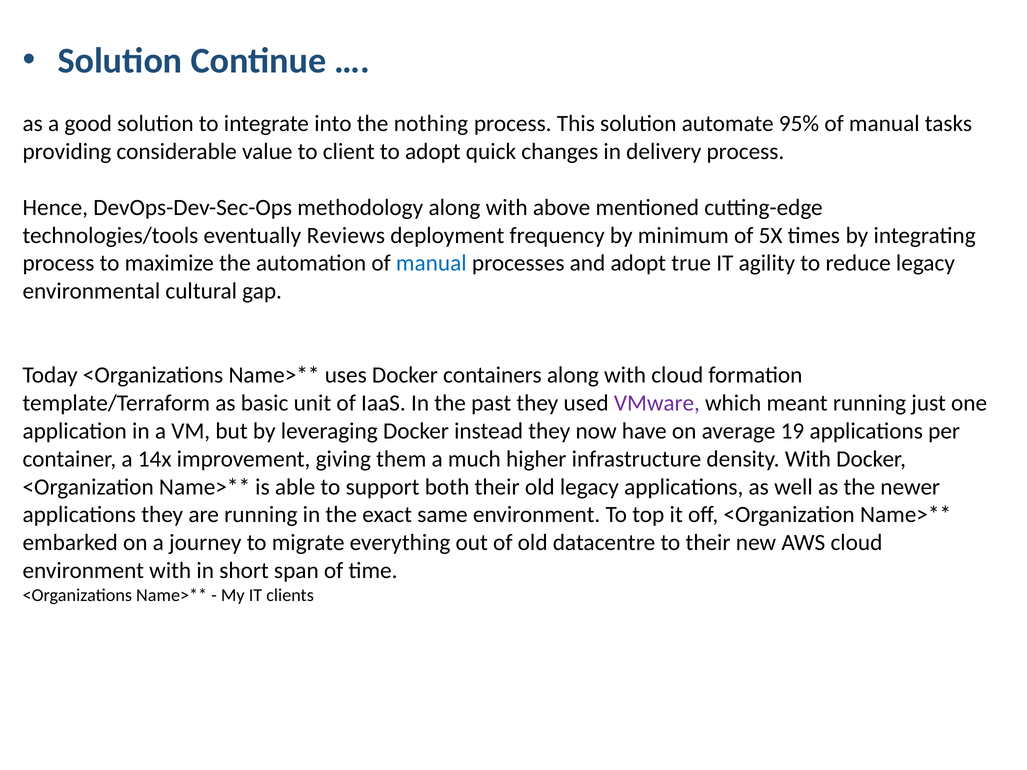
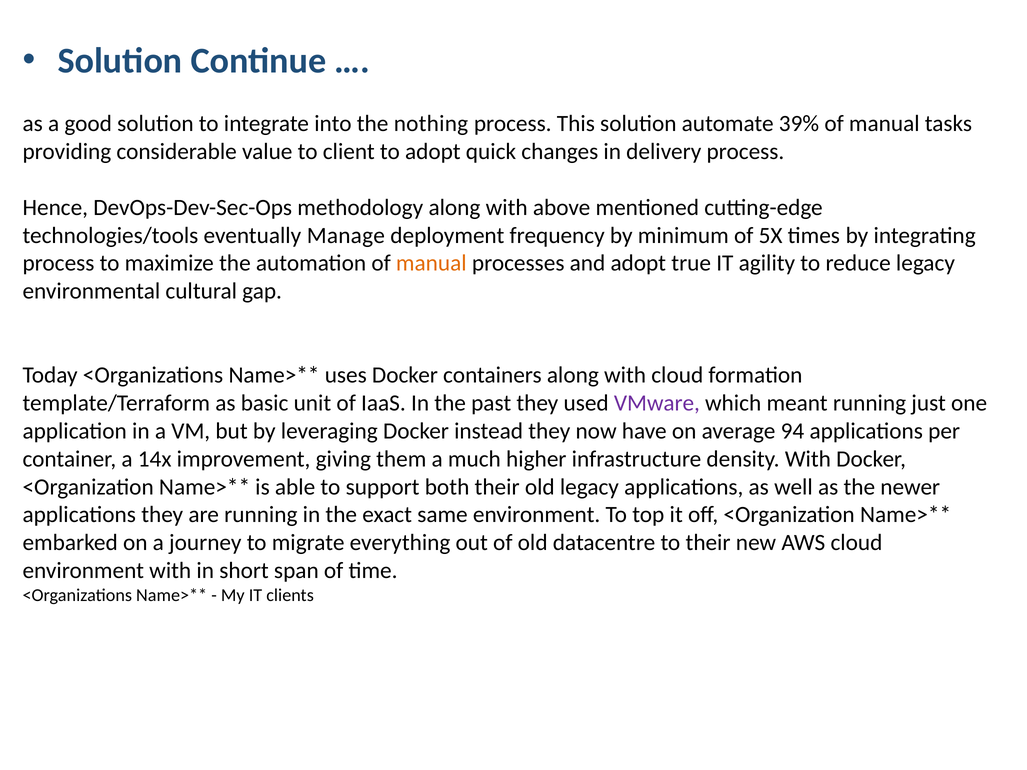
95%: 95% -> 39% (799, 124)
Reviews: Reviews -> Manage (346, 235)
manual colour: blue -> orange (431, 263)
19: 19 -> 94 (792, 431)
